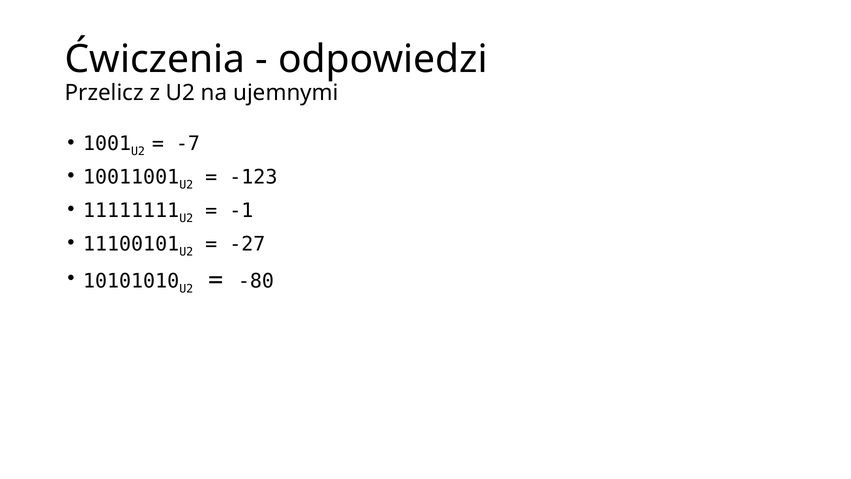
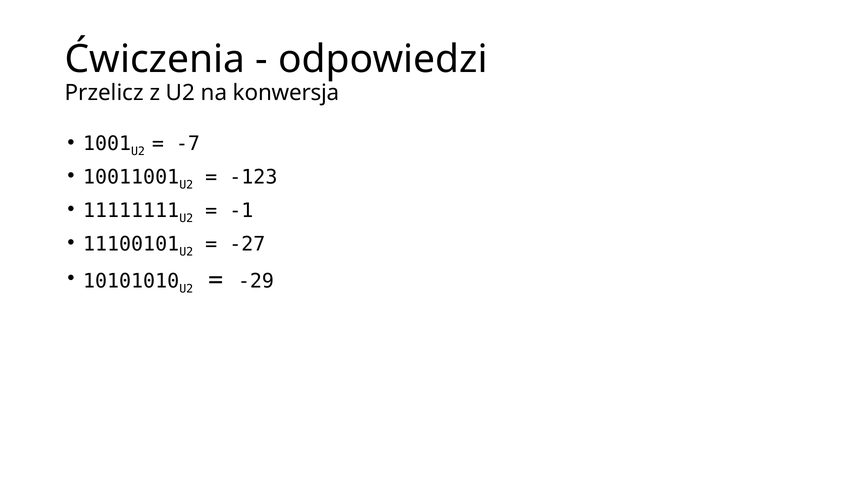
ujemnymi: ujemnymi -> konwersja (286, 93)
-80: -80 -> -29 (256, 281)
